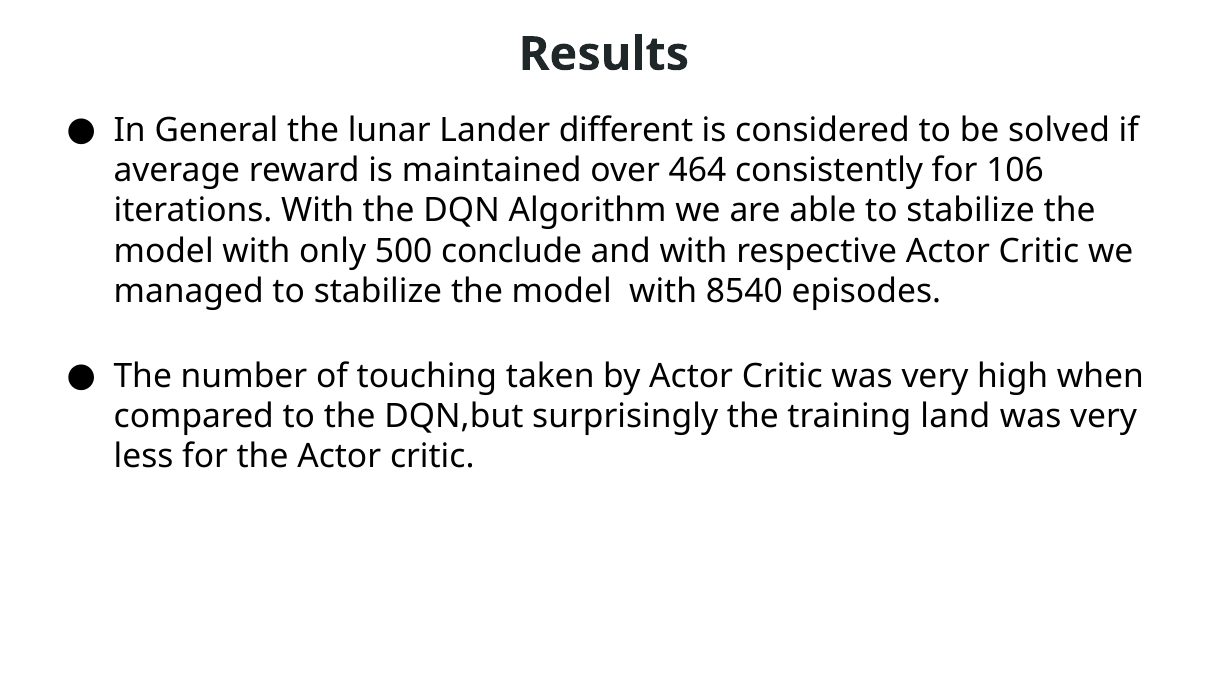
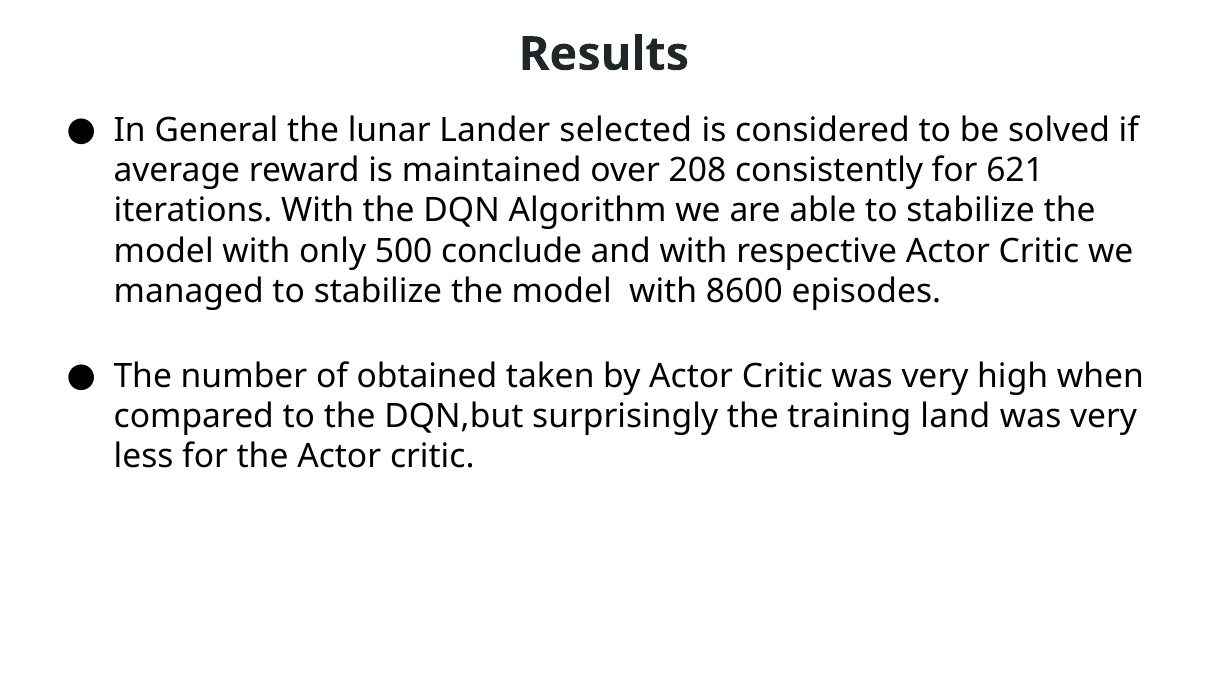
different: different -> selected (626, 130)
464: 464 -> 208 (697, 170)
106: 106 -> 621 (1015, 170)
8540: 8540 -> 8600 (744, 291)
touching: touching -> obtained (427, 376)
